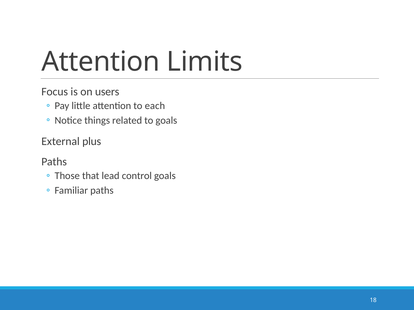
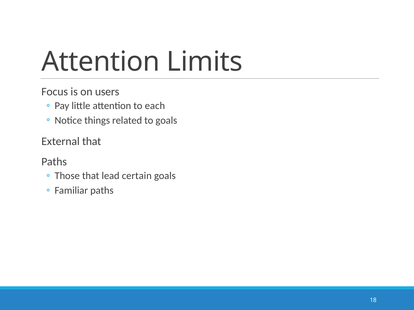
External plus: plus -> that (92, 142)
control: control -> certain (137, 176)
